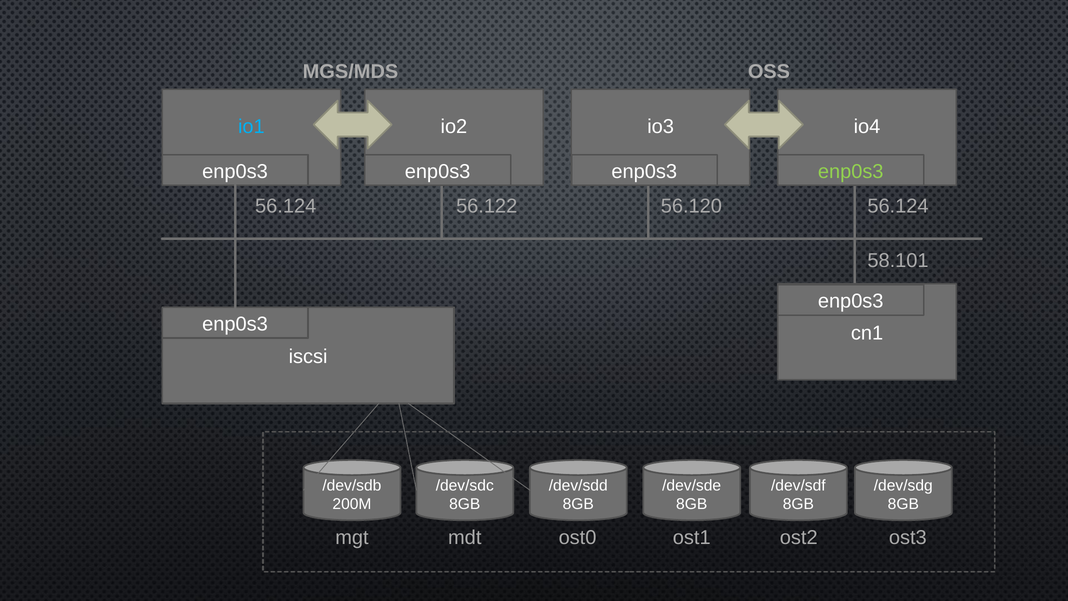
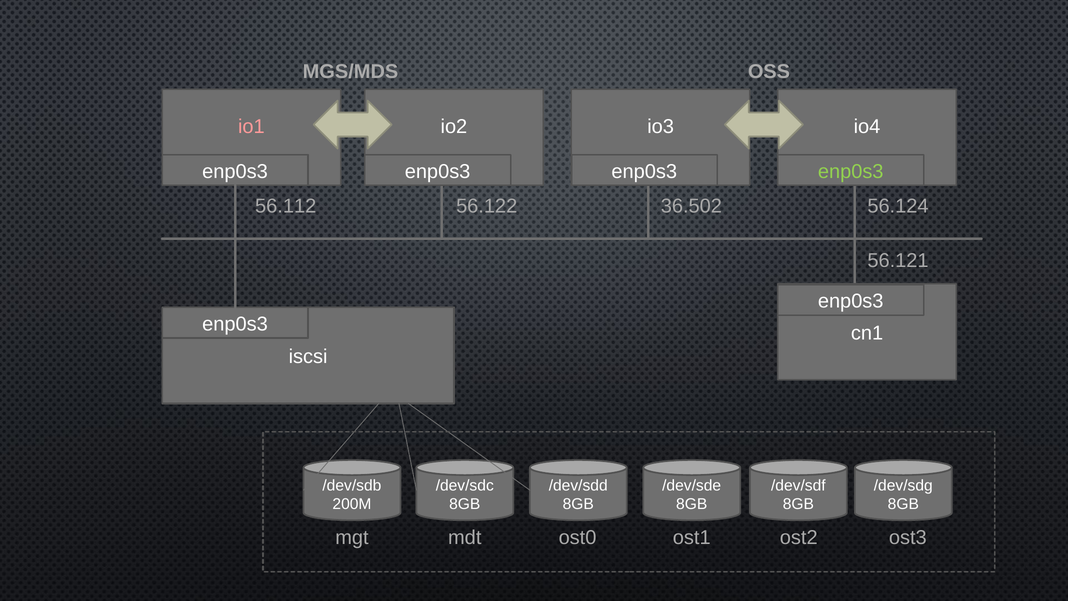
io1 colour: light blue -> pink (251, 127)
56.124: 56.124 -> 56.112 (286, 206)
56.120: 56.120 -> 36.502 (691, 206)
58.101: 58.101 -> 56.121 (898, 261)
